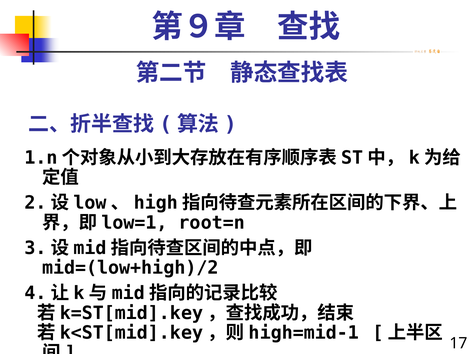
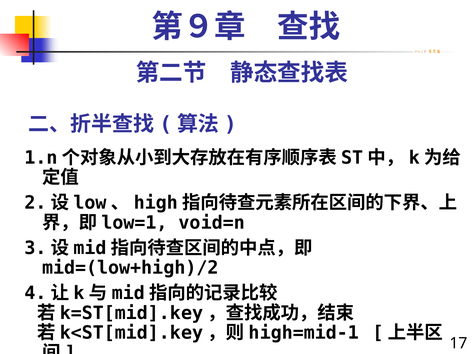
root=n: root=n -> void=n (212, 223)
